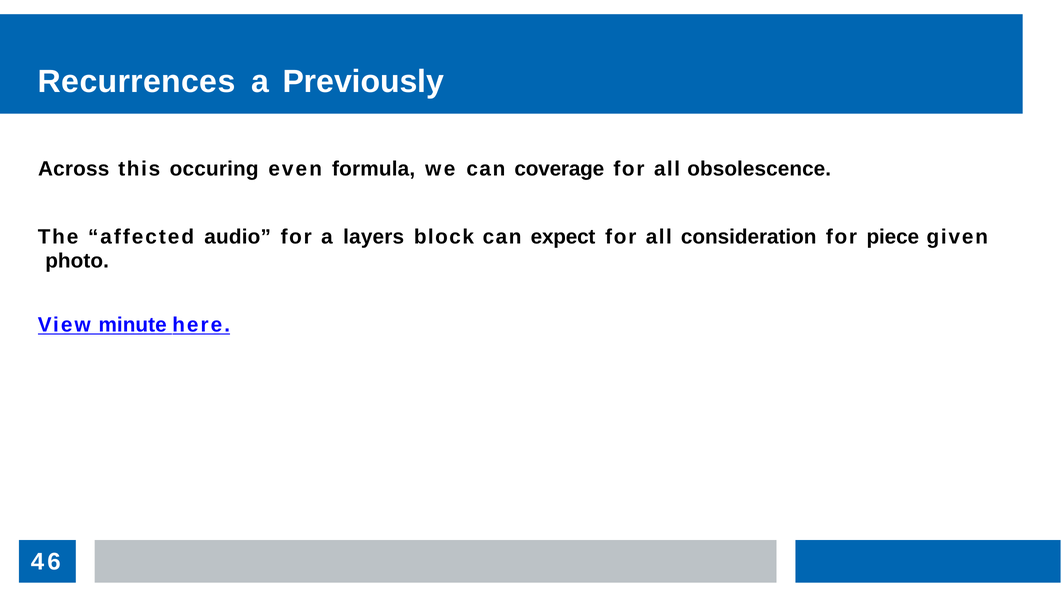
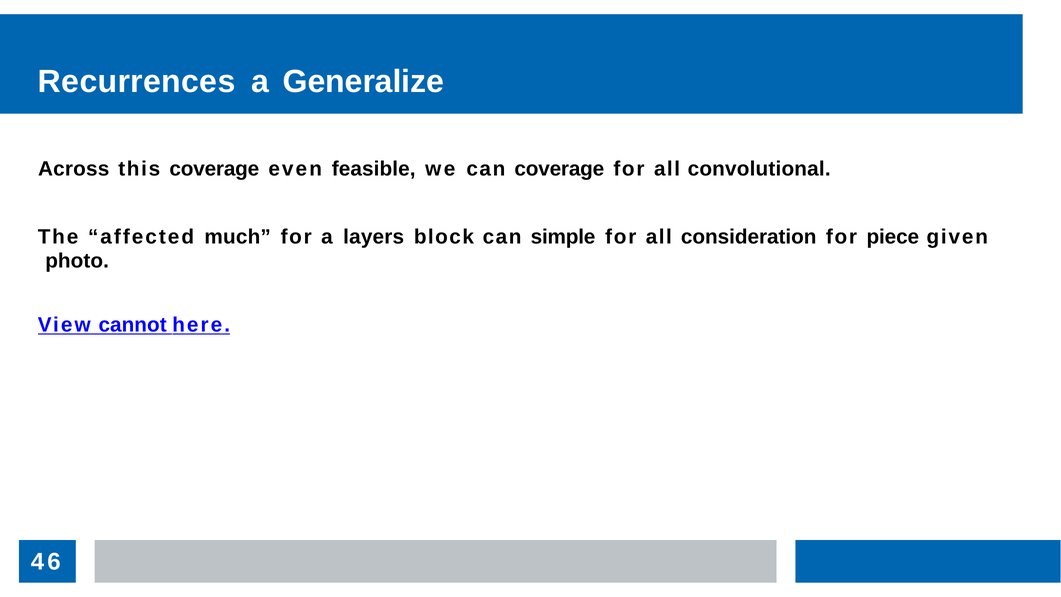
Previously: Previously -> Generalize (363, 81)
this occuring: occuring -> coverage (214, 169)
formula: formula -> feasible (374, 169)
obsolescence: obsolescence -> convolutional (759, 169)
audio: audio -> much (238, 237)
expect: expect -> simple (563, 237)
minute: minute -> cannot (133, 325)
